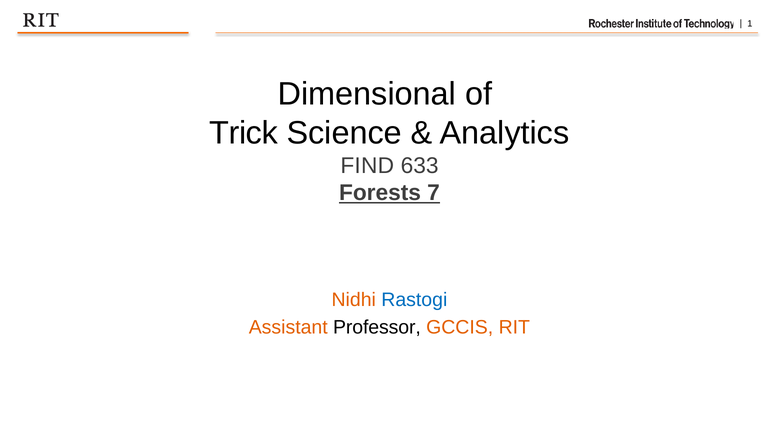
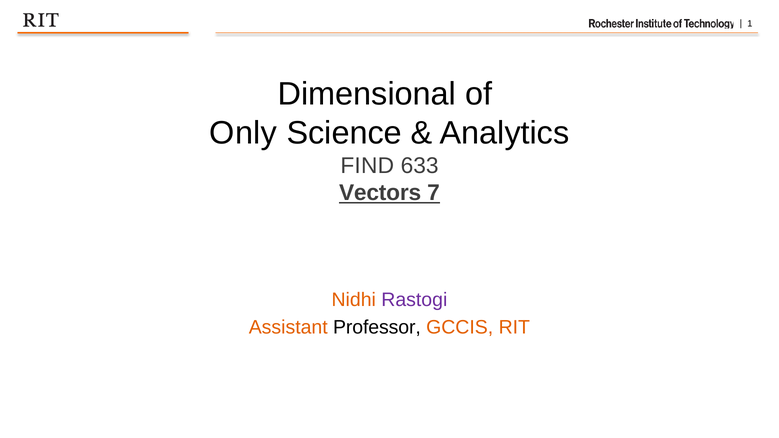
Trick: Trick -> Only (243, 133)
Forests: Forests -> Vectors (380, 193)
Rastogi colour: blue -> purple (414, 300)
